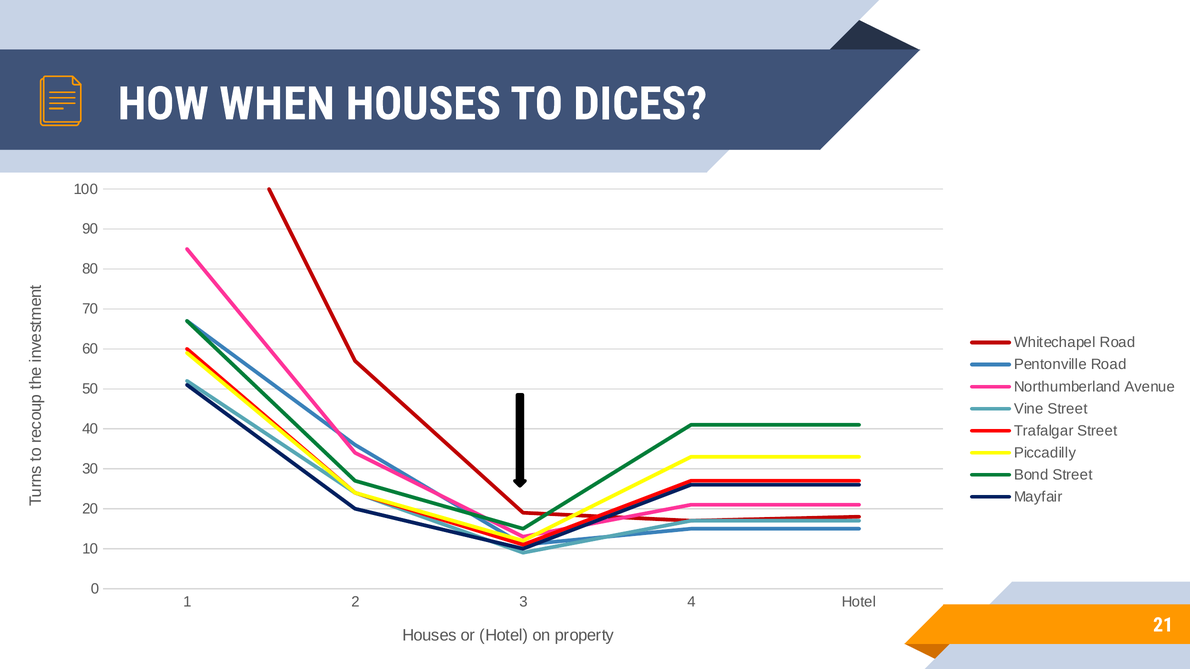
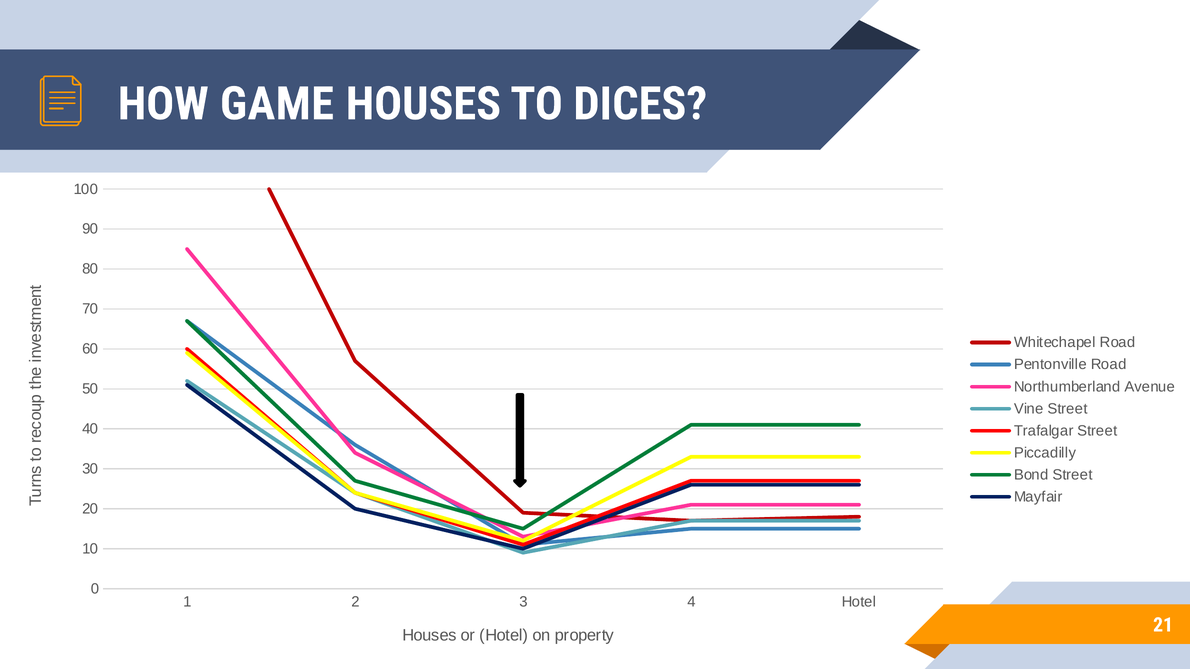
WHEN: WHEN -> GAME (277, 104)
